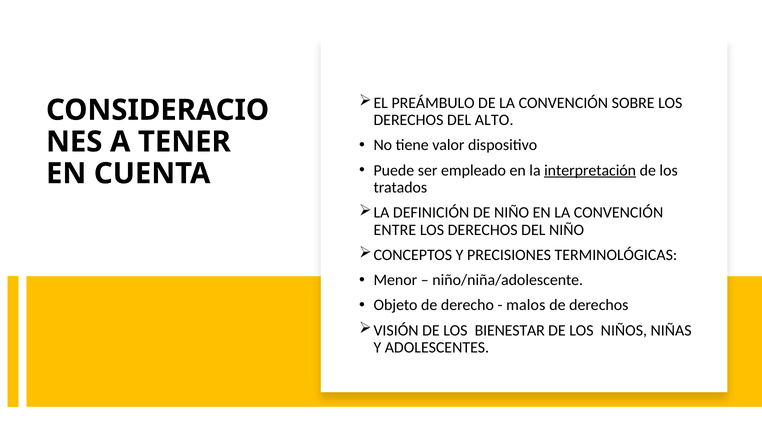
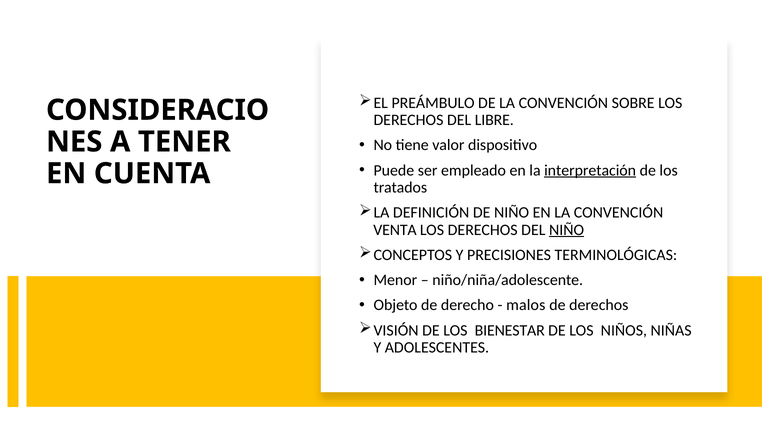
ALTO: ALTO -> LIBRE (494, 120)
ENTRE: ENTRE -> VENTA (395, 230)
NIÑO underline: none -> present (567, 230)
